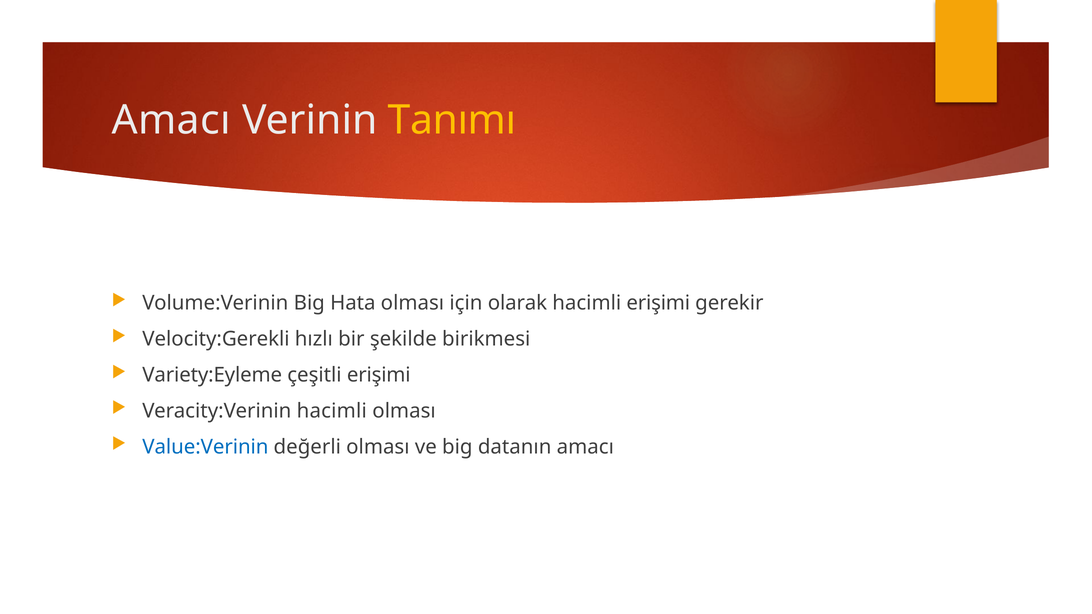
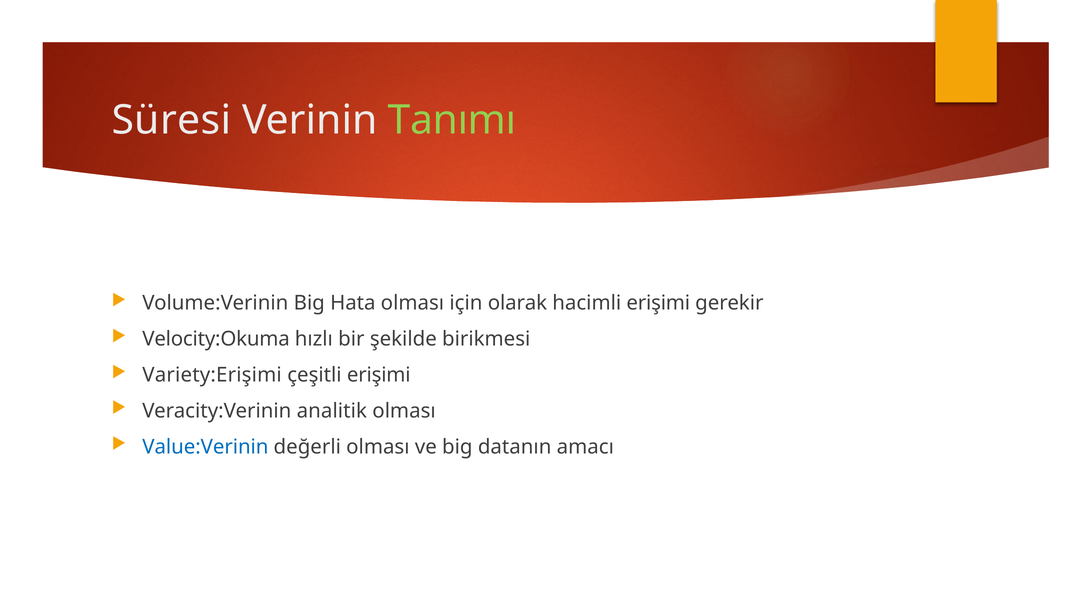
Amacı: Amacı -> Süresi (171, 120)
Tanımı colour: yellow -> light green (452, 120)
Velocity:Gerekli: Velocity:Gerekli -> Velocity:Okuma (216, 339)
Variety:Eyleme: Variety:Eyleme -> Variety:Erişimi (212, 375)
Veracity:Verinin hacimli: hacimli -> analitik (332, 411)
